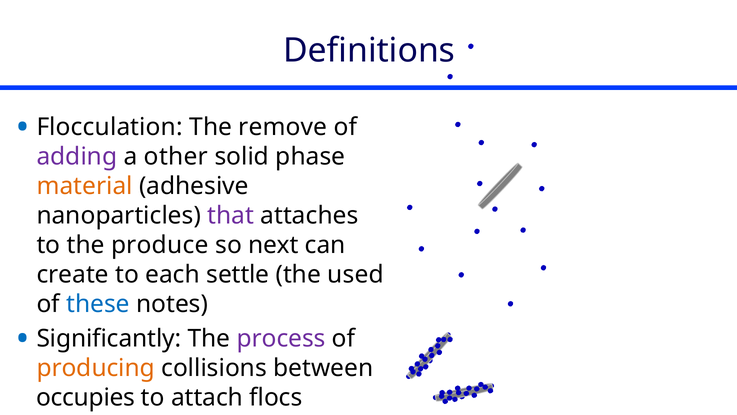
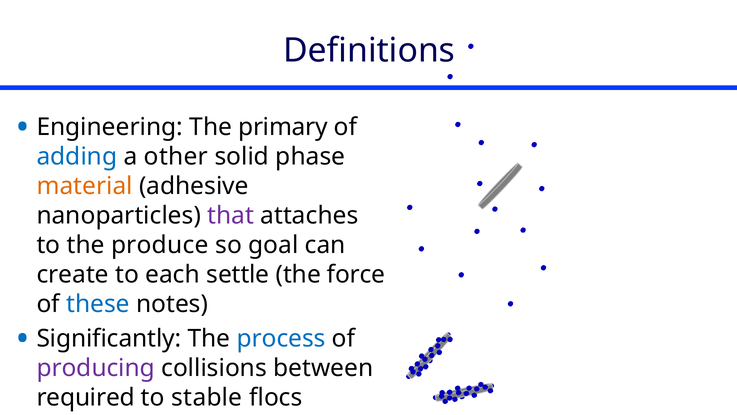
Flocculation: Flocculation -> Engineering (110, 127)
remove: remove -> primary (283, 127)
adding colour: purple -> blue (77, 156)
so next: next -> goal (273, 245)
used: used -> force (356, 274)
process colour: purple -> blue (281, 338)
producing colour: orange -> purple (96, 368)
occupies: occupies -> required (86, 397)
attach: attach -> stable (207, 397)
